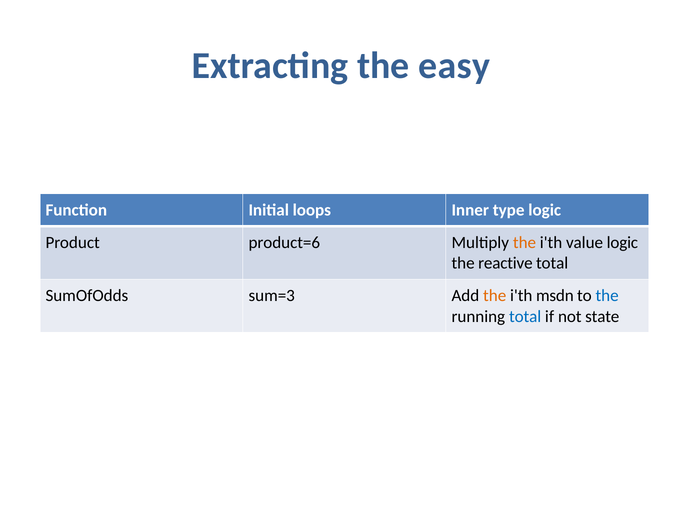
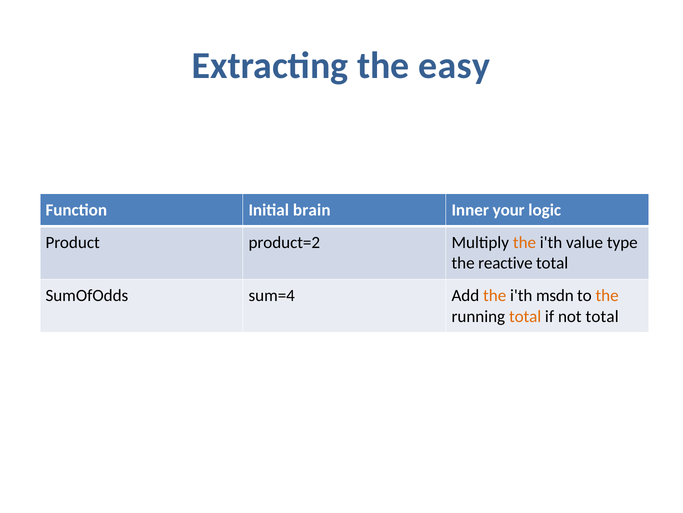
loops: loops -> brain (312, 210)
type: type -> your (509, 210)
product=6: product=6 -> product=2 (284, 242)
value logic: logic -> type (622, 242)
sum=3: sum=3 -> sum=4 (272, 295)
the colour: blue -> orange (607, 295)
total colour: blue -> orange (525, 316)
not state: state -> total (602, 316)
